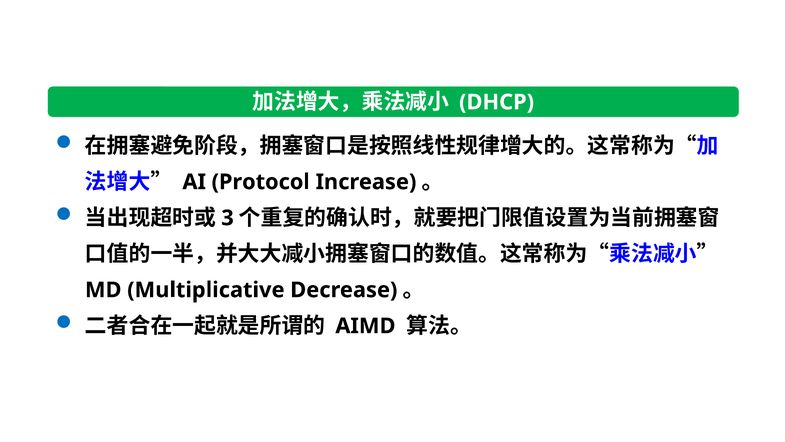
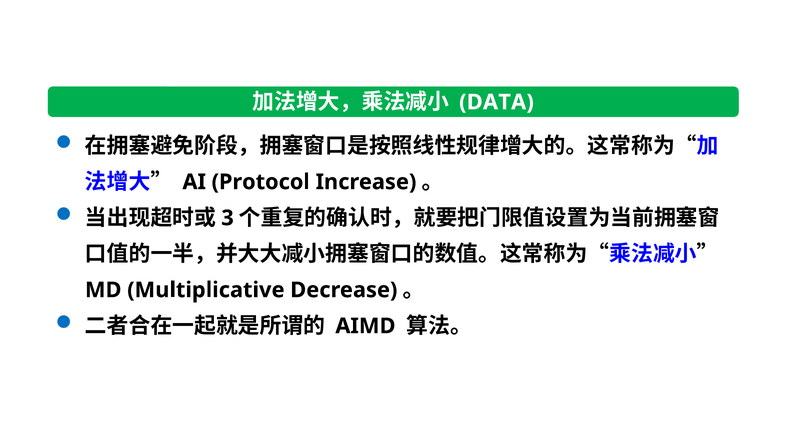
DHCP: DHCP -> DATA (496, 102)
